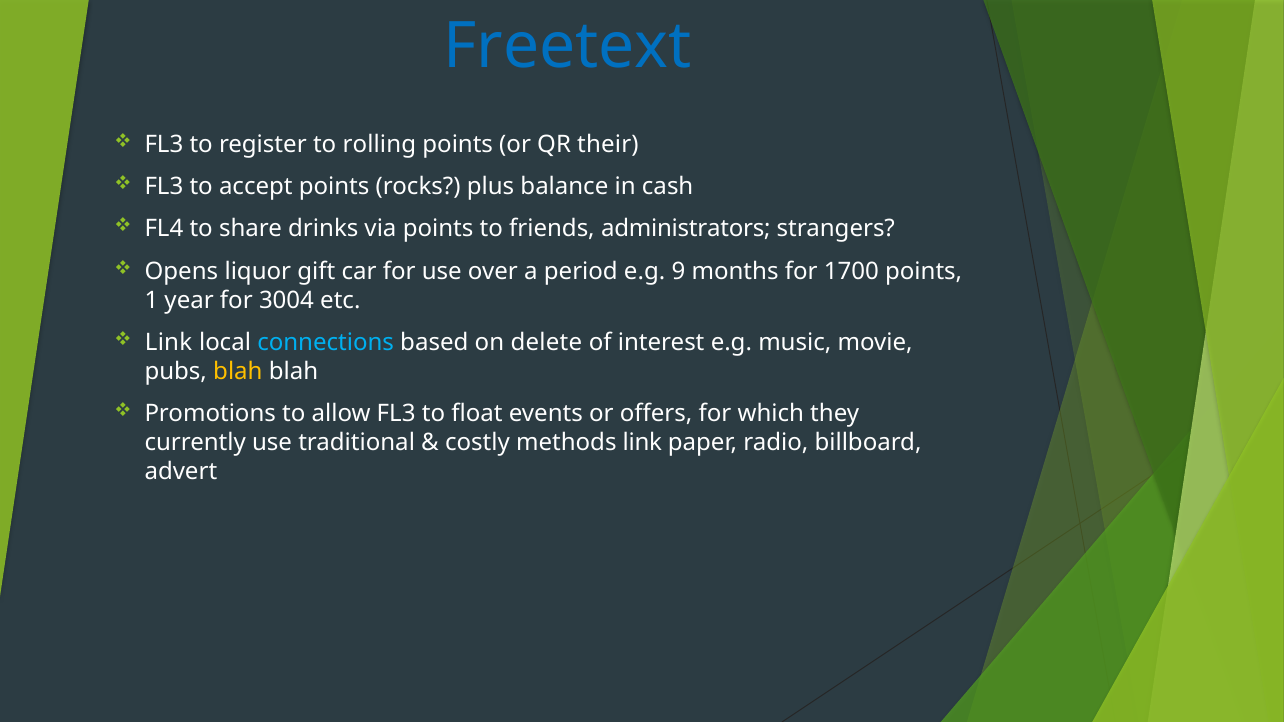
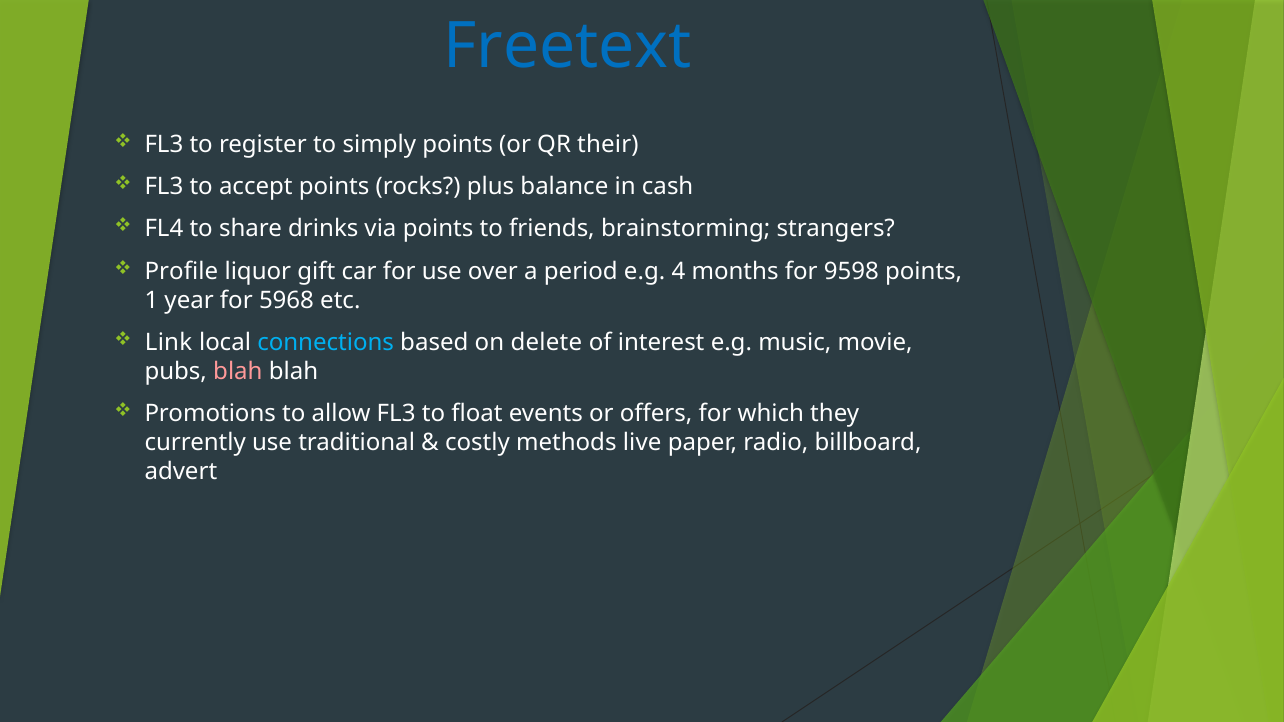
rolling: rolling -> simply (379, 145)
administrators: administrators -> brainstorming (686, 229)
Opens: Opens -> Profile (181, 271)
9: 9 -> 4 (678, 271)
1700: 1700 -> 9598 (851, 271)
3004: 3004 -> 5968 (286, 300)
blah colour: yellow -> pink (238, 371)
methods link: link -> live (642, 443)
